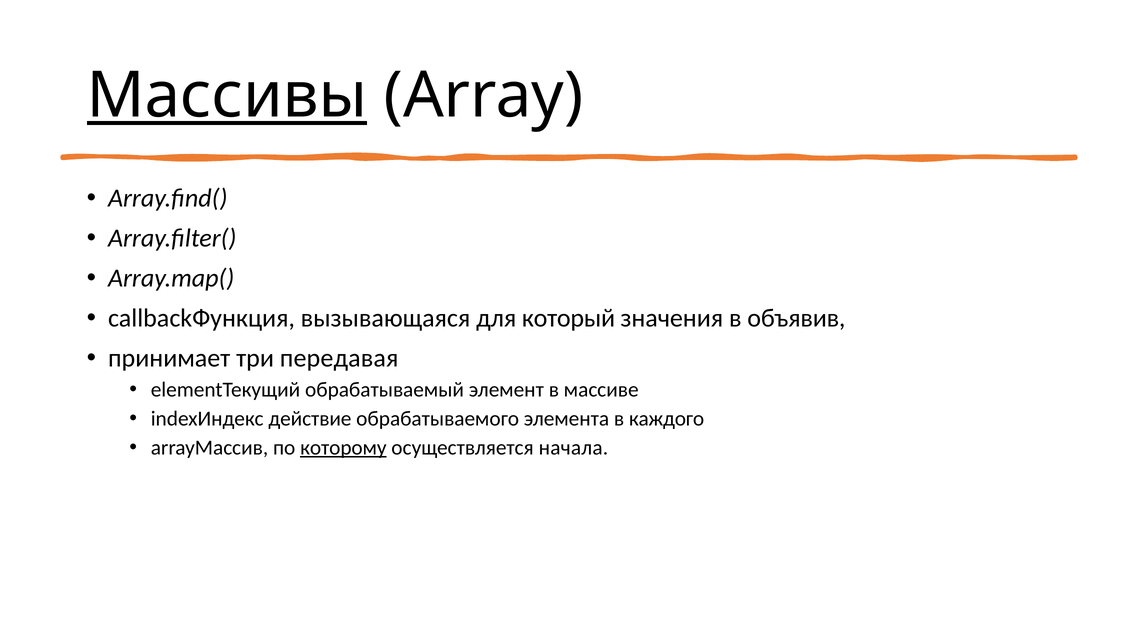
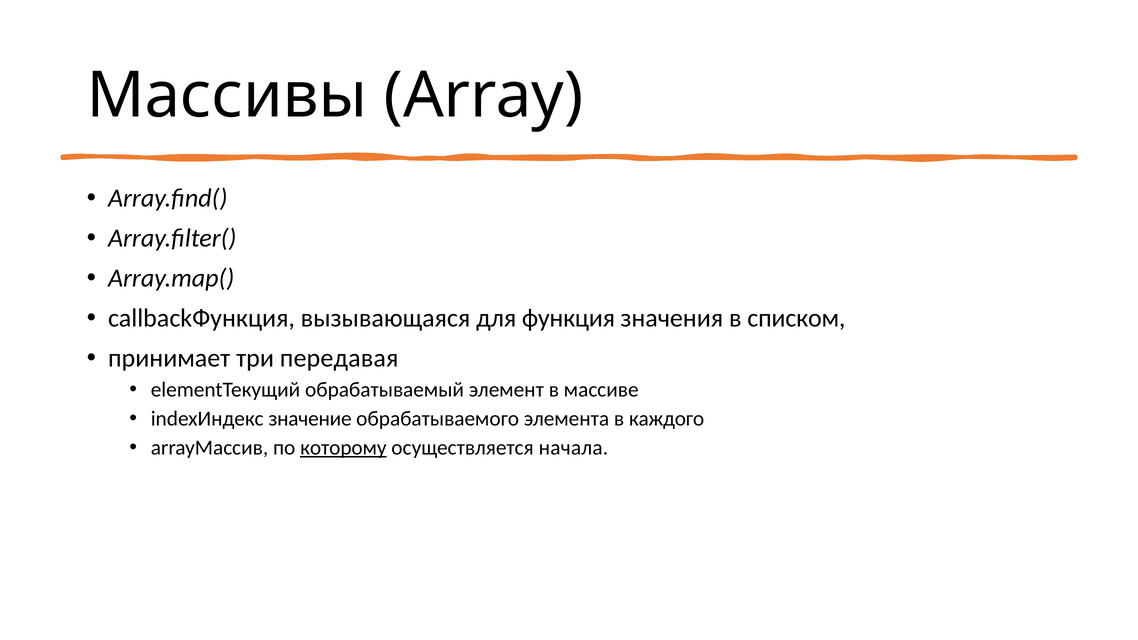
Массивы underline: present -> none (227, 96)
который: который -> функция (568, 318)
объявив: объявив -> списком (796, 318)
действие: действие -> значение (310, 419)
